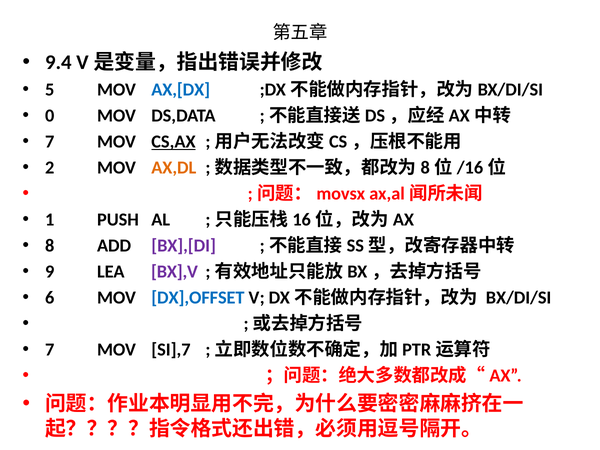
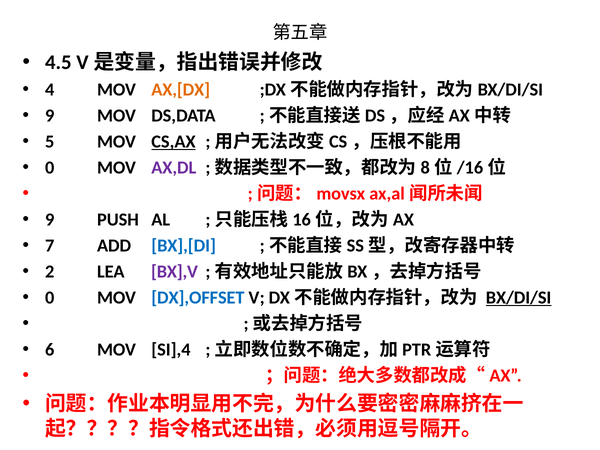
9.4: 9.4 -> 4.5 (58, 62)
5: 5 -> 4 (50, 90)
AX,[DX colour: blue -> orange (181, 90)
0: 0 -> 9 (50, 116)
7: 7 -> 5 (50, 142)
2: 2 -> 0 (50, 168)
AX,DL colour: orange -> purple (174, 168)
1: 1 -> 9 (50, 220)
8: 8 -> 7 (50, 246)
BX],[DI colour: purple -> blue (184, 246)
9: 9 -> 2 (50, 272)
6: 6 -> 0 (50, 298)
BX/DI/SI underline: none -> present (519, 298)
7: 7 -> 6 (50, 350)
SI],7: SI],7 -> SI],4 (171, 350)
